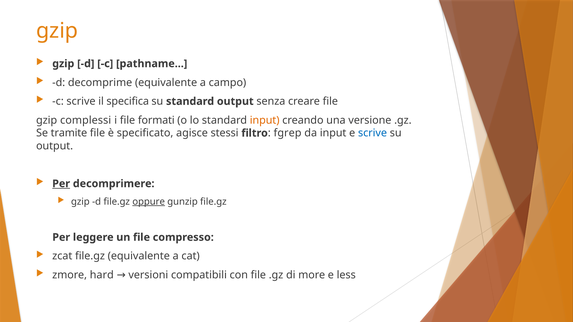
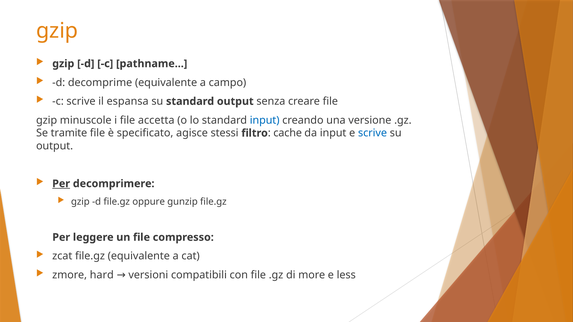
specifica: specifica -> espansa (128, 101)
complessi: complessi -> minuscole (86, 120)
formati: formati -> accetta (156, 120)
input colour: orange -> blue (265, 120)
fgrep: fgrep -> cache (288, 133)
oppure underline: present -> none (149, 202)
